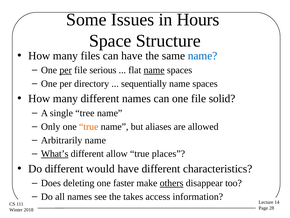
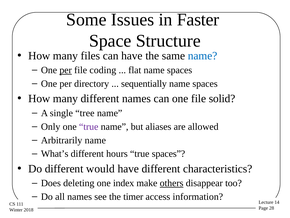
Hours: Hours -> Faster (198, 20)
serious: serious -> coding (103, 70)
name underline: present -> none (154, 70)
true colour: orange -> purple (89, 126)
What’s underline: present -> none (55, 153)
allow: allow -> hours (117, 153)
true places: places -> spaces (168, 153)
faster: faster -> index (124, 183)
takes: takes -> timer (133, 196)
